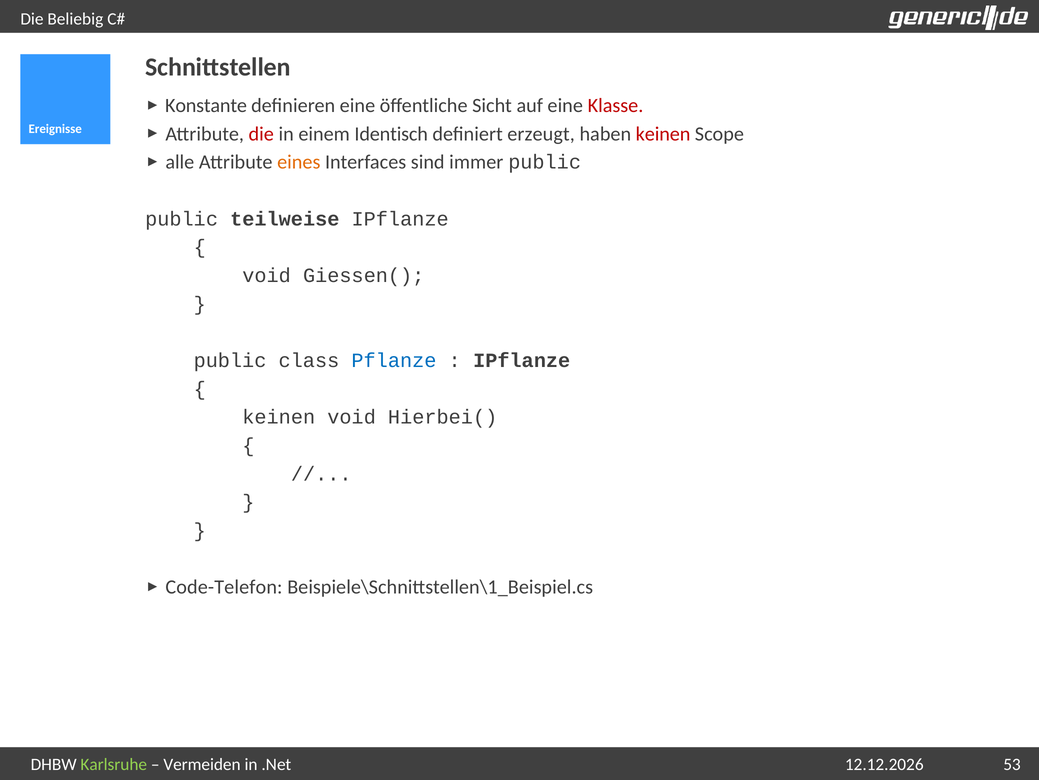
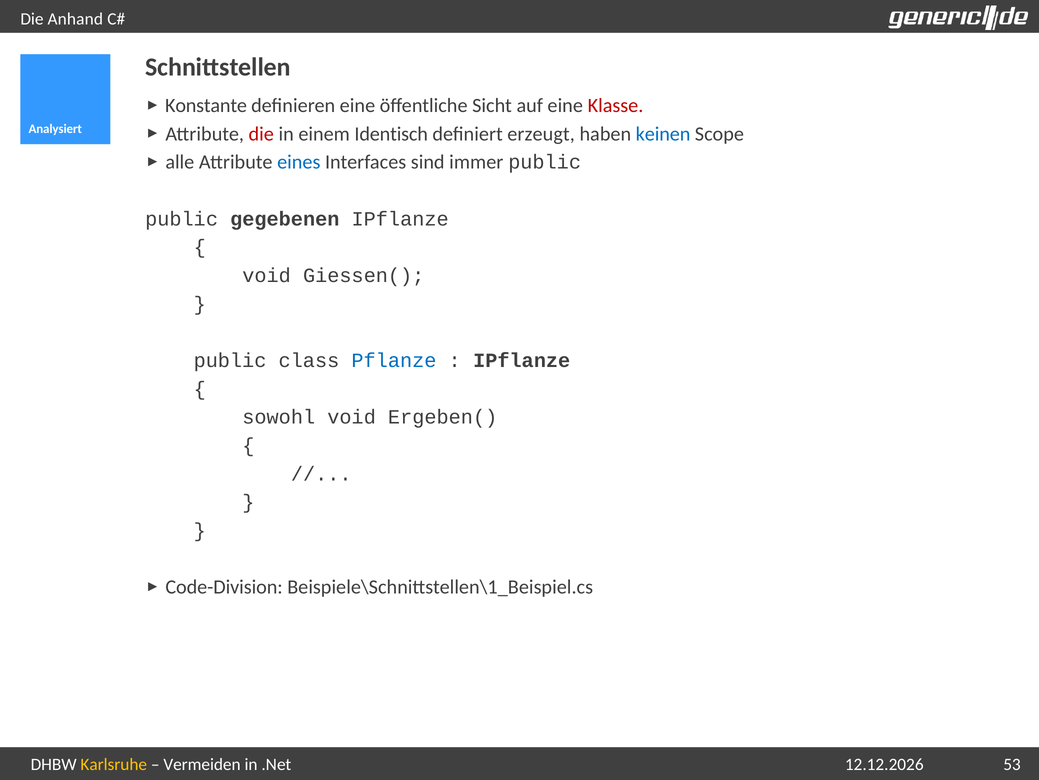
Beliebig: Beliebig -> Anhand (75, 19)
Ereignisse: Ereignisse -> Analysiert (55, 129)
keinen colour: red -> blue (663, 134)
eines colour: orange -> blue (299, 162)
teilweise: teilweise -> gegebenen (285, 219)
keinen: keinen -> sowohl (279, 417)
Hierbei(: Hierbei( -> Ergeben( (443, 417)
Code-Telefon: Code-Telefon -> Code-Division (224, 587)
Karlsruhe colour: light green -> yellow (114, 764)
